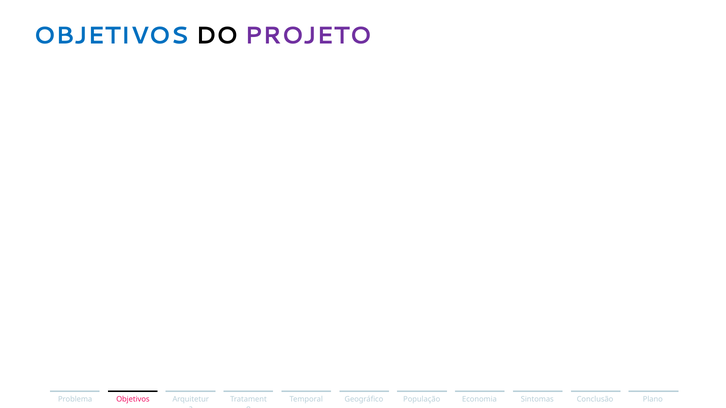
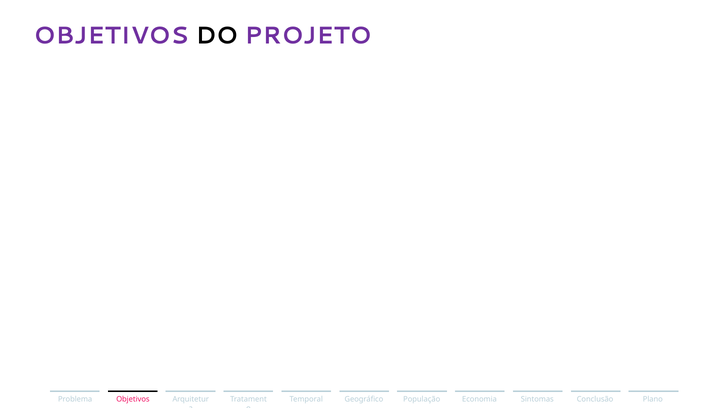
OBJETIVOS colour: blue -> purple (111, 36)
